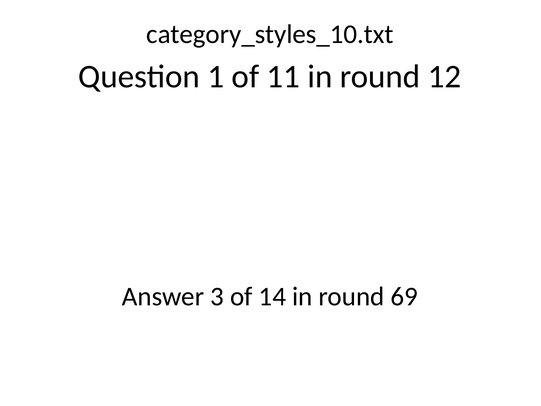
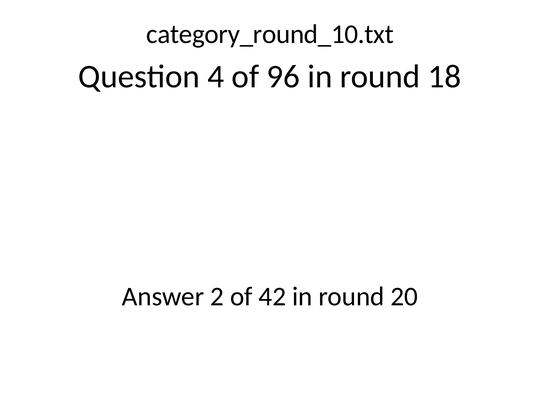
category_styles_10.txt: category_styles_10.txt -> category_round_10.txt (270, 34)
1: 1 -> 4 (216, 76)
11: 11 -> 96 (283, 76)
12: 12 -> 18 (445, 76)
3: 3 -> 2 (217, 296)
14: 14 -> 42 (272, 296)
69: 69 -> 20 (404, 296)
